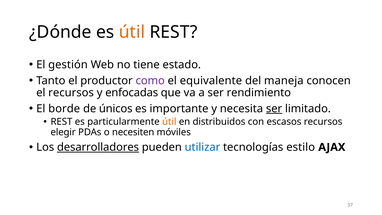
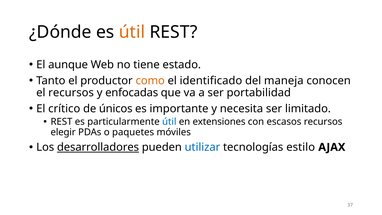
gestión: gestión -> aunque (68, 65)
como colour: purple -> orange (150, 81)
equivalente: equivalente -> identificado (211, 81)
rendimiento: rendimiento -> portabilidad (259, 93)
borde: borde -> crítico (64, 109)
ser underline: present -> none (274, 109)
útil colour: orange -> blue (169, 122)
distribuidos: distribuidos -> extensiones (219, 122)
necesiten: necesiten -> paquetes (133, 132)
